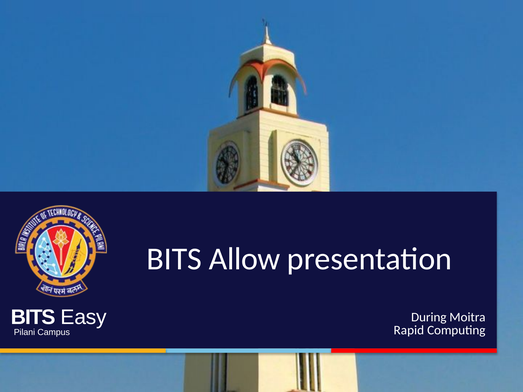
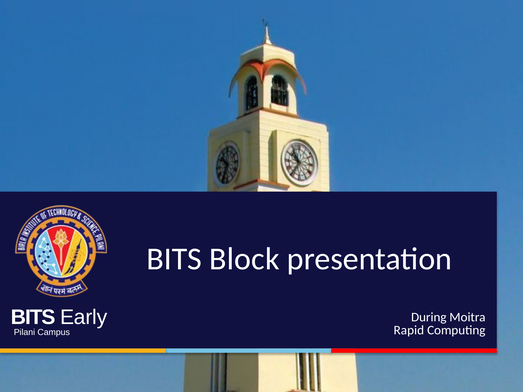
Allow: Allow -> Block (244, 259)
Easy: Easy -> Early (84, 317)
